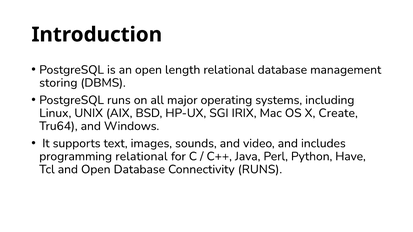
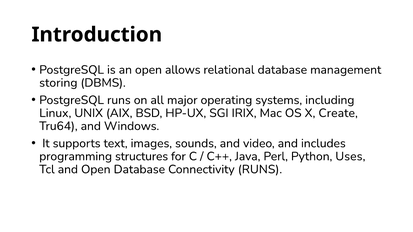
length: length -> allows (183, 70)
programming relational: relational -> structures (142, 157)
Have: Have -> Uses (350, 157)
